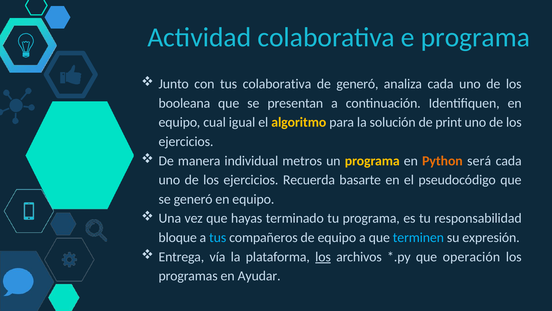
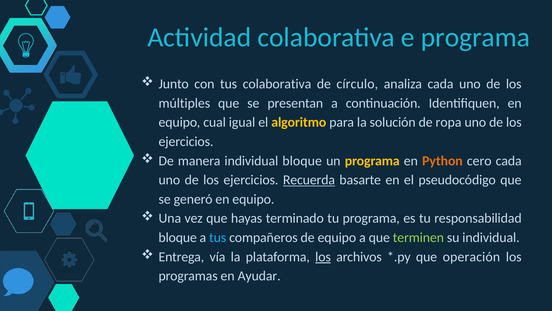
de generó: generó -> círculo (357, 84)
booleana: booleana -> múltiples (184, 103)
print: print -> ropa (449, 122)
individual metros: metros -> bloque (302, 161)
será: será -> cero (479, 161)
Recuerda underline: none -> present (309, 180)
terminen colour: light blue -> light green (418, 237)
su expresión: expresión -> individual (491, 237)
